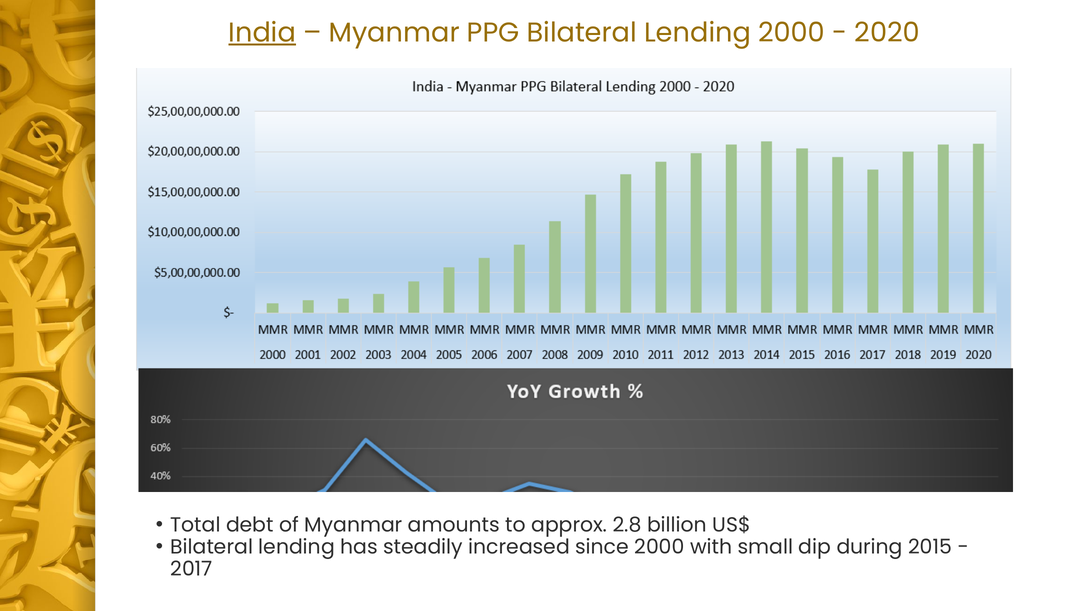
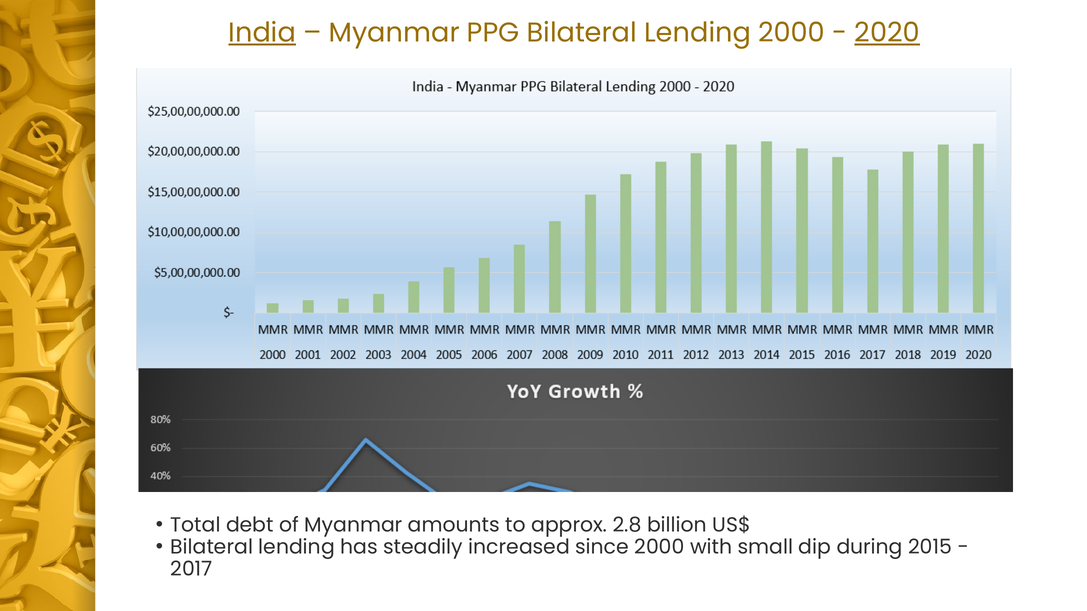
2020 underline: none -> present (887, 33)
